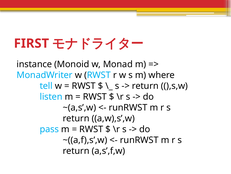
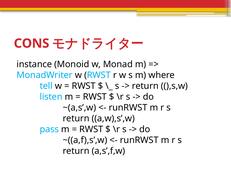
FIRST: FIRST -> CONS (32, 43)
